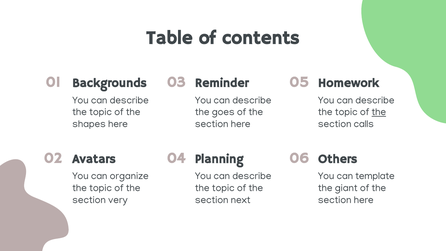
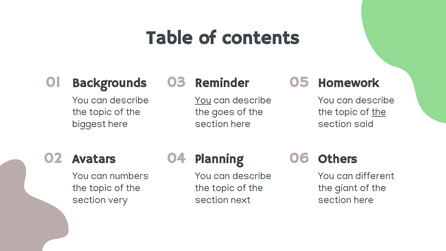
You underline: none -> present (203, 100)
shapes: shapes -> biggest (89, 124)
calls: calls -> said (364, 124)
organize: organize -> numbers (129, 176)
template: template -> different (375, 176)
